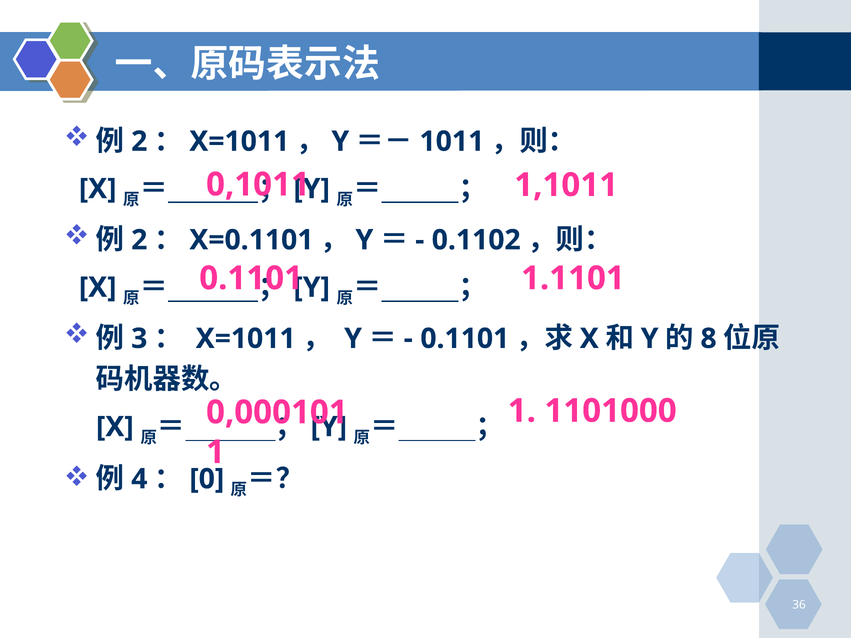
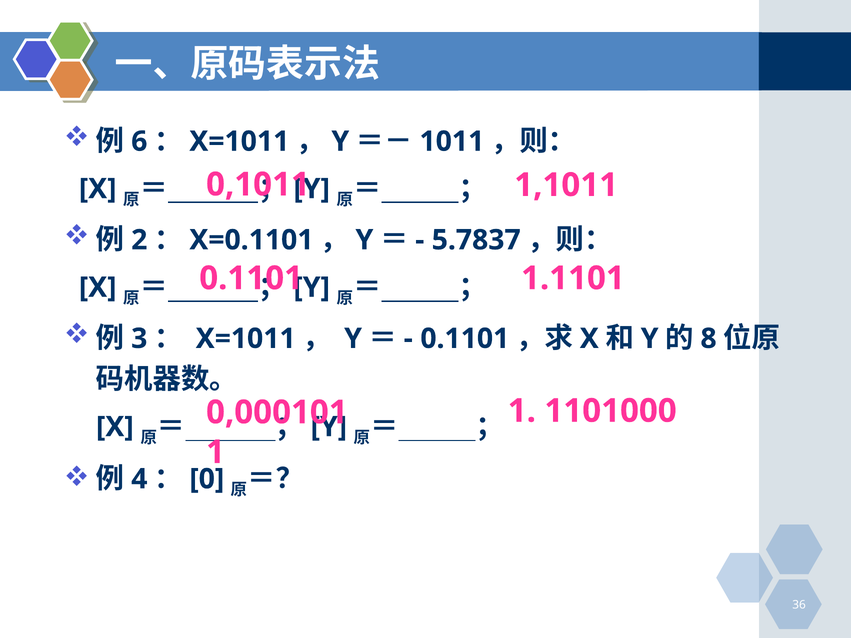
2: 2 -> 6 (139, 141)
0.1102: 0.1102 -> 5.7837 (476, 240)
